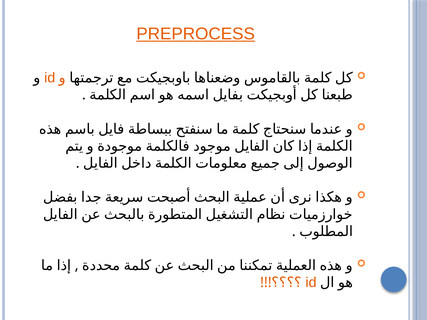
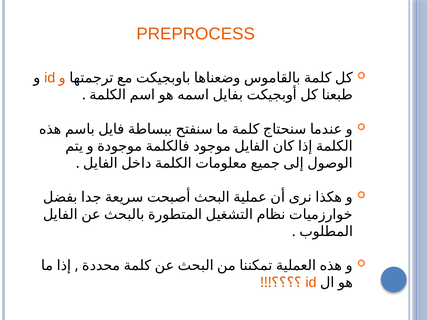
PREPROCESS underline: present -> none (196, 34)
